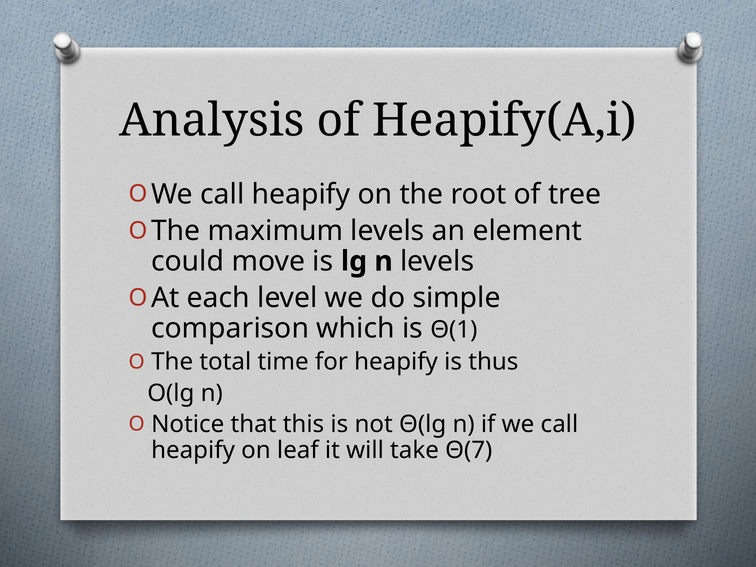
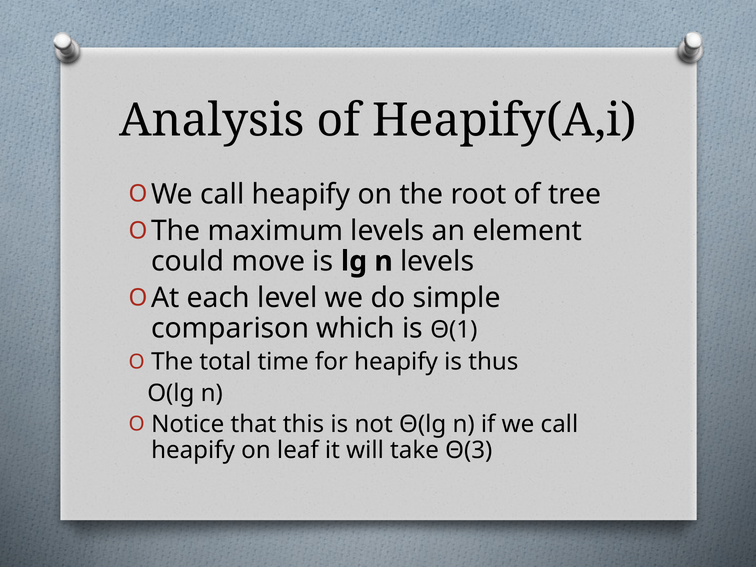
Θ(7: Θ(7 -> Θ(3 (469, 450)
